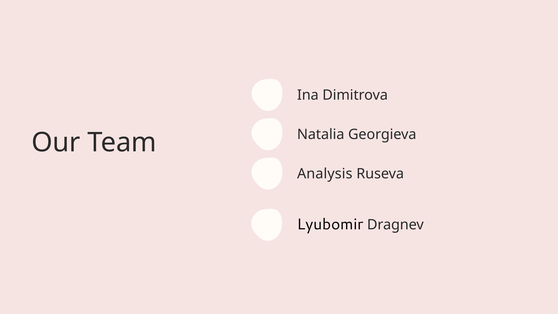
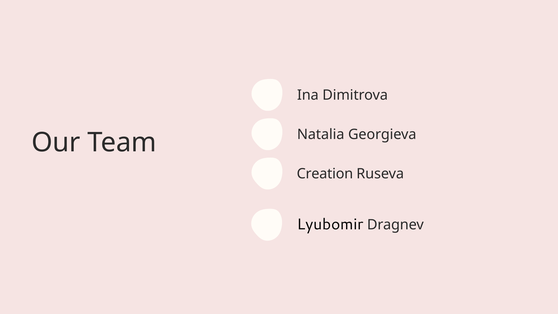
Analysis: Analysis -> Creation (325, 174)
